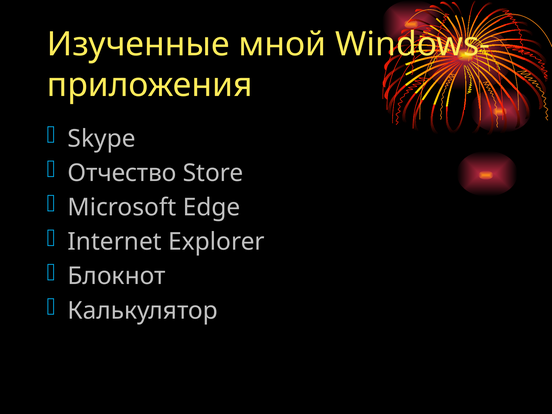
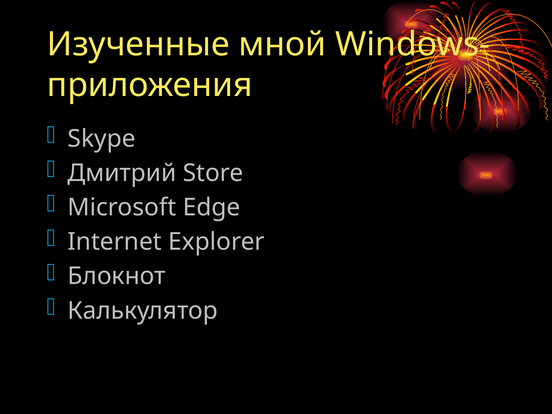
Отчество: Отчество -> Дмитрий (122, 173)
